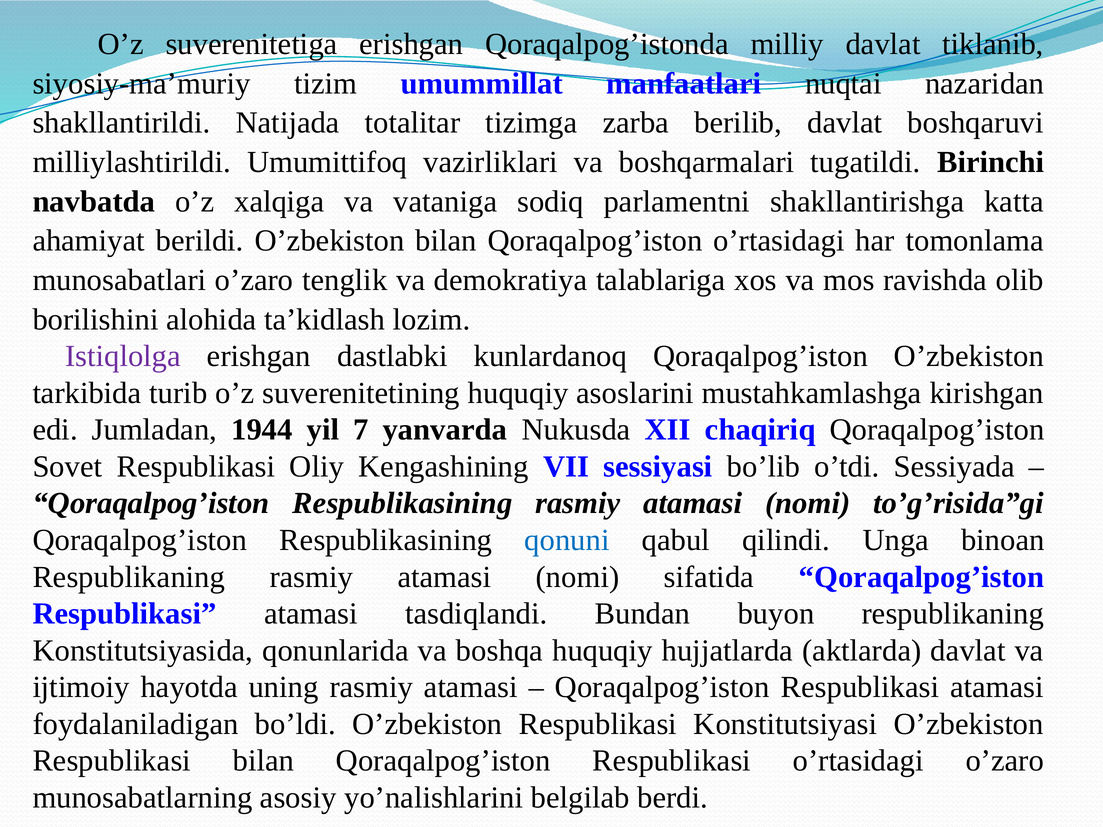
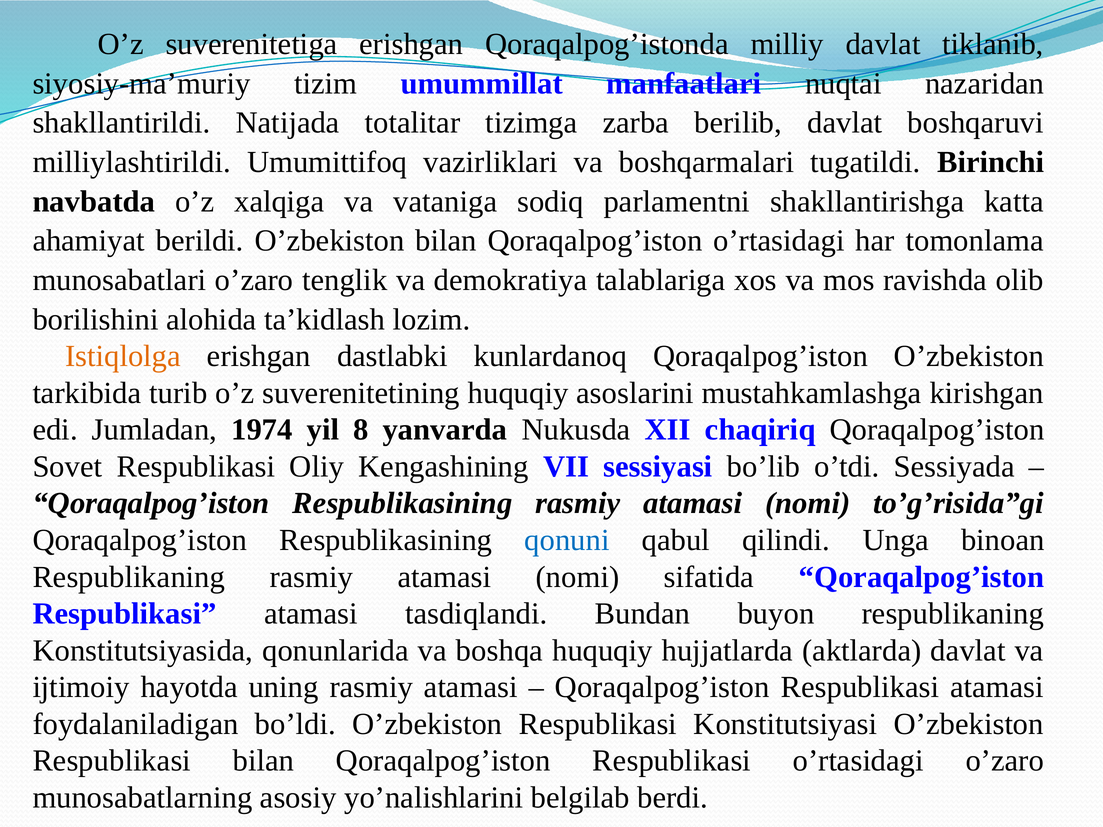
Istiqlolga colour: purple -> orange (123, 356)
1944: 1944 -> 1974 (262, 430)
7: 7 -> 8 (361, 430)
